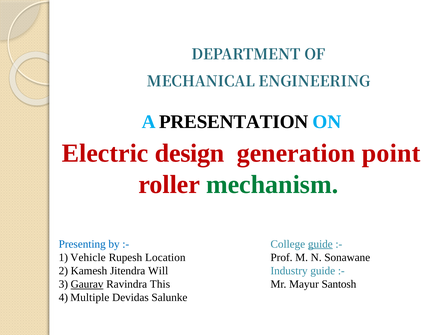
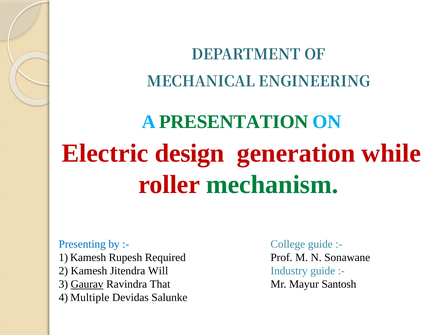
PRESENTATION colour: black -> green (234, 122)
point: point -> while (391, 153)
guide underline: present -> none (320, 244)
1 Vehicle: Vehicle -> Kamesh (88, 257)
Location: Location -> Required (165, 257)
This: This -> That (160, 284)
